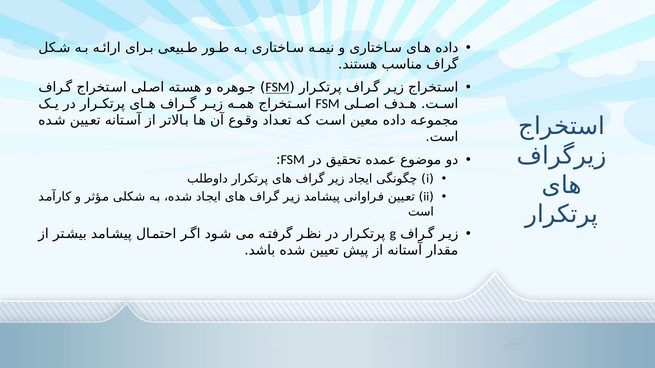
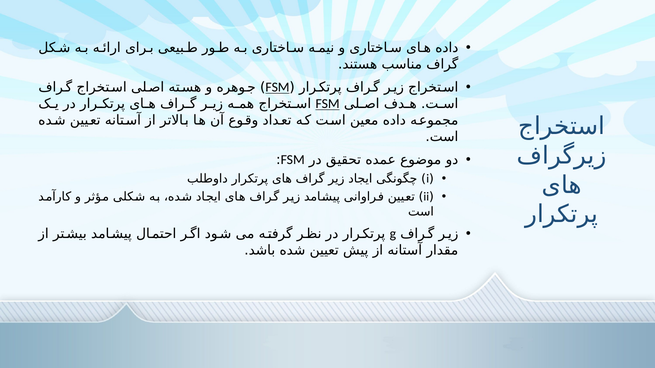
FSM underline: none -> present (328, 104)
